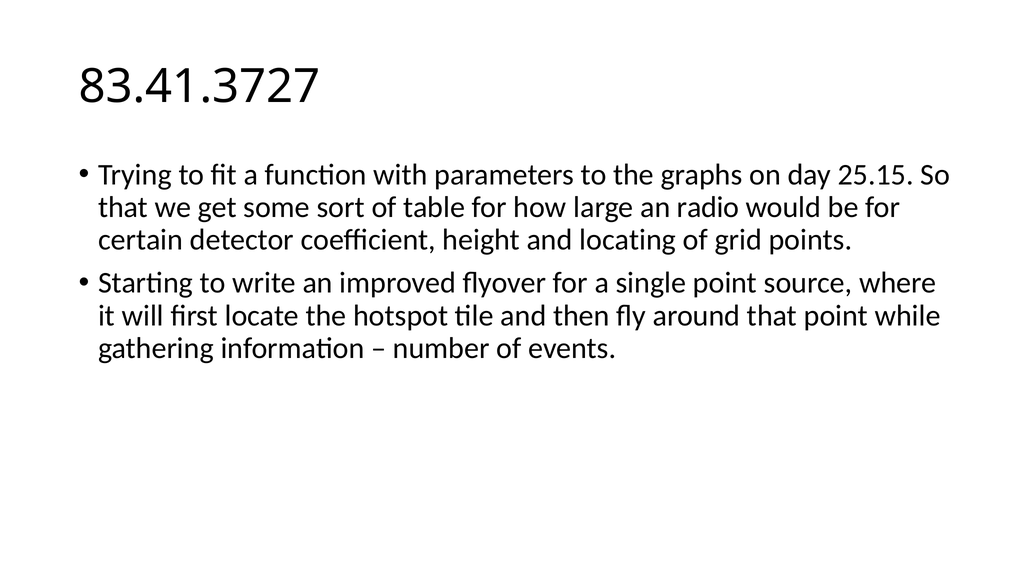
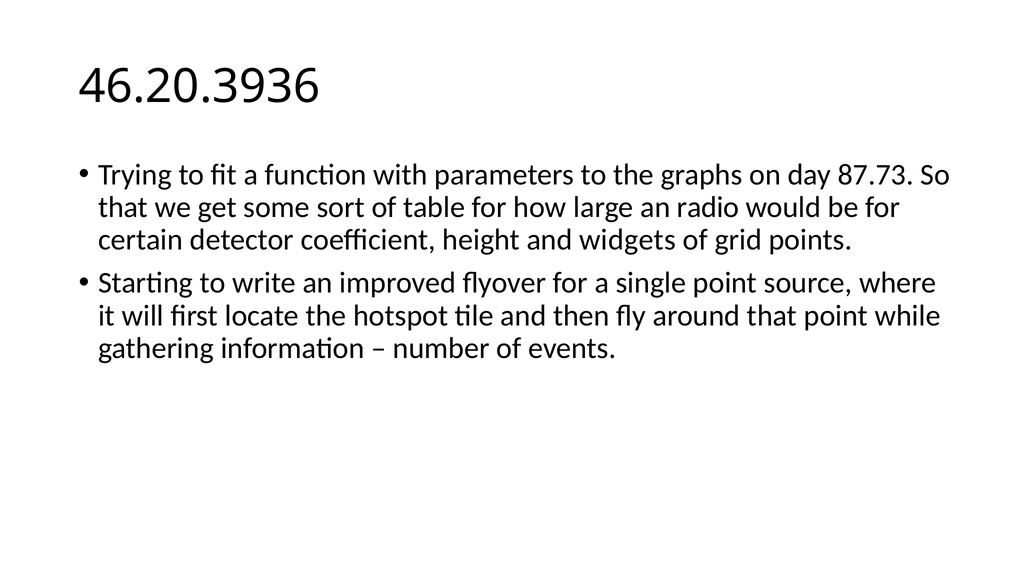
83.41.3727: 83.41.3727 -> 46.20.3936 (200, 87)
25.15: 25.15 -> 87.73 (876, 174)
locating: locating -> widgets (628, 240)
